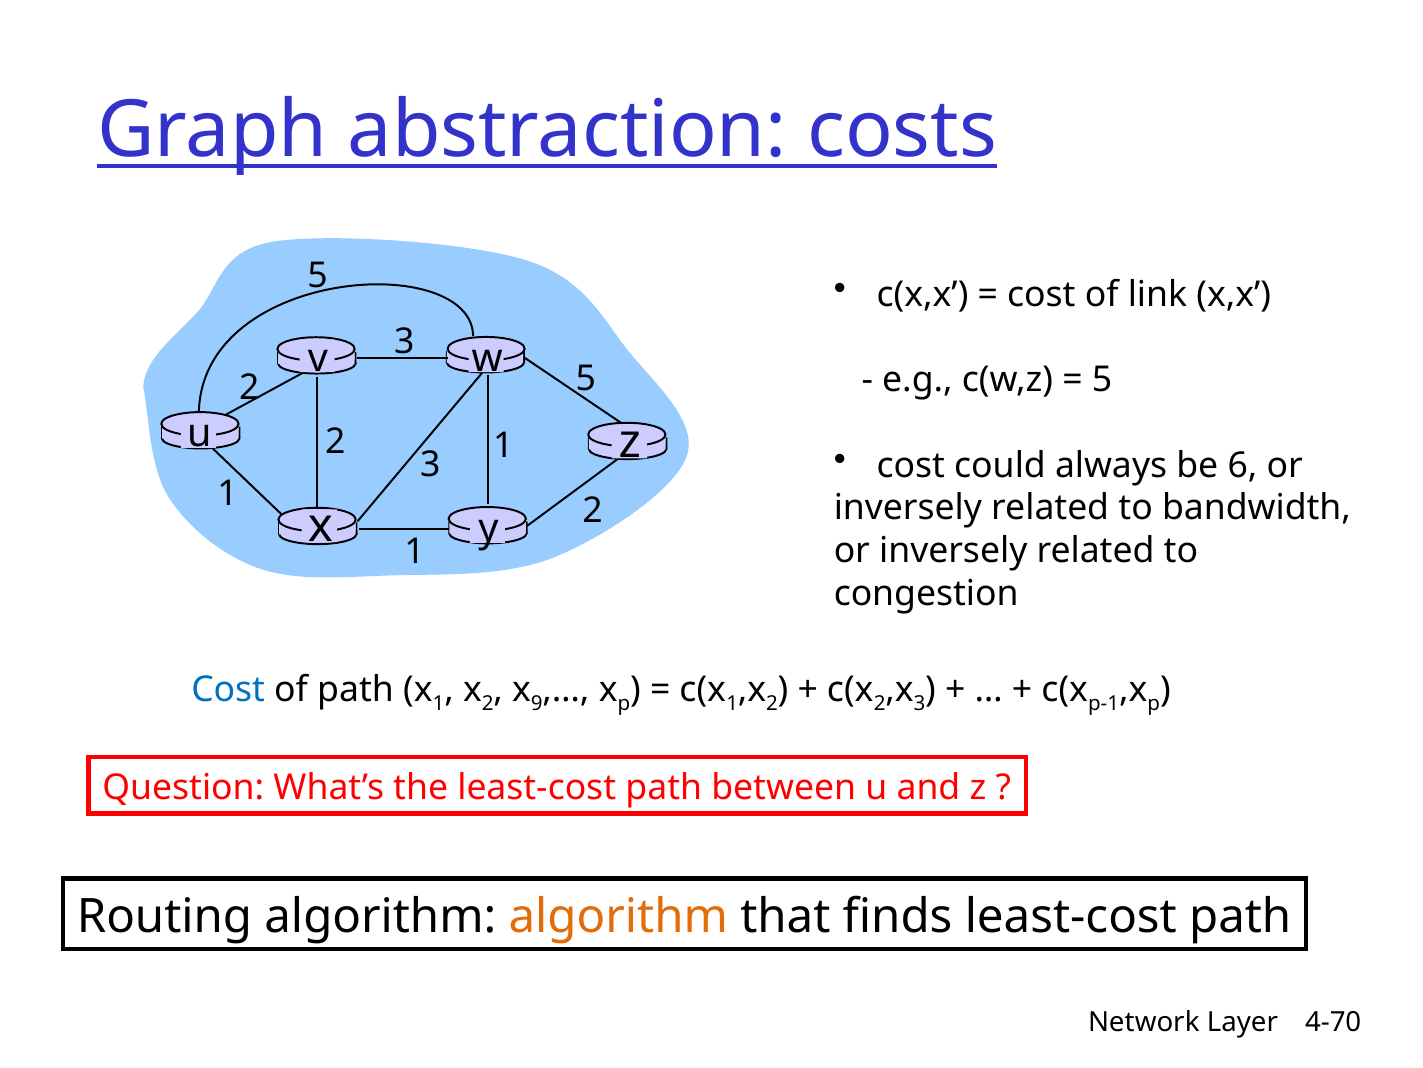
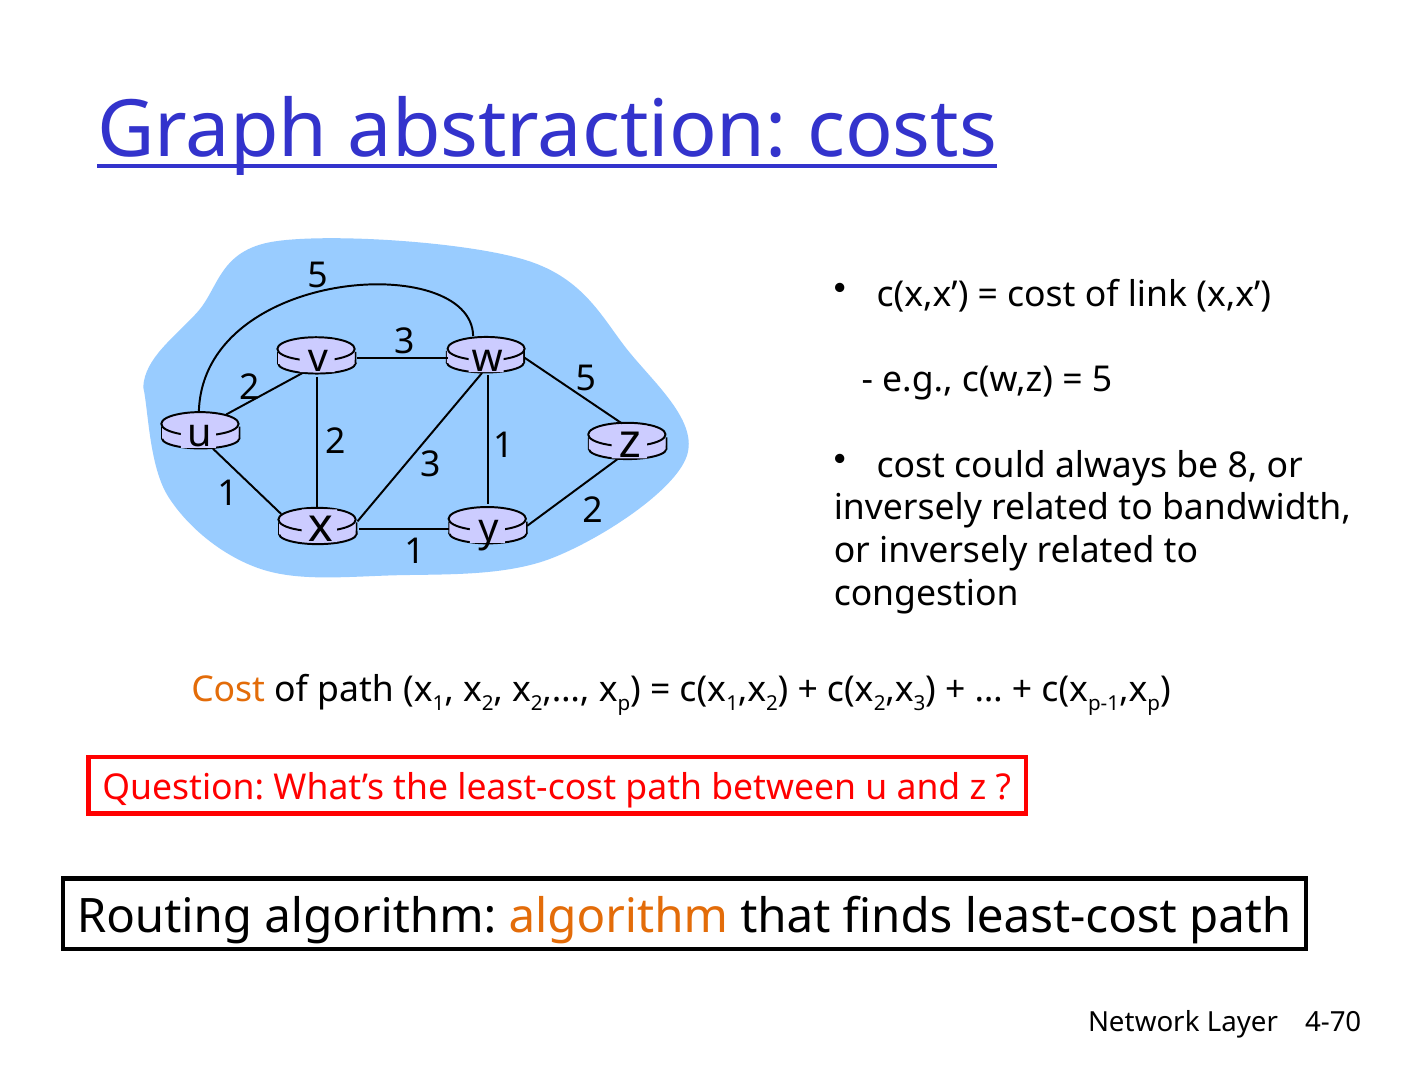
6: 6 -> 8 (1242, 465)
Cost colour: blue -> orange (228, 689)
9: 9 -> 2 (537, 703)
